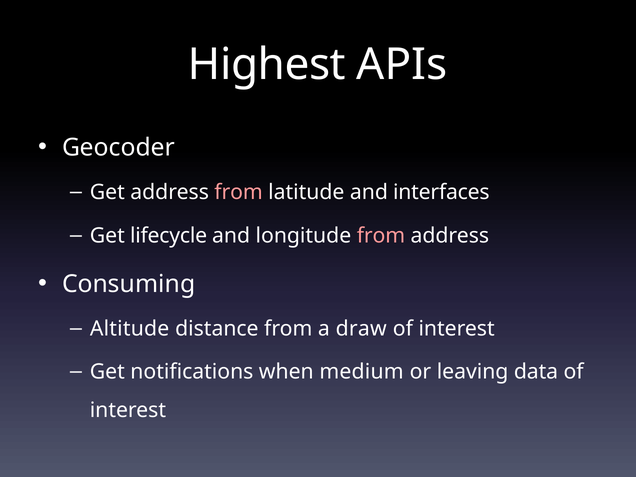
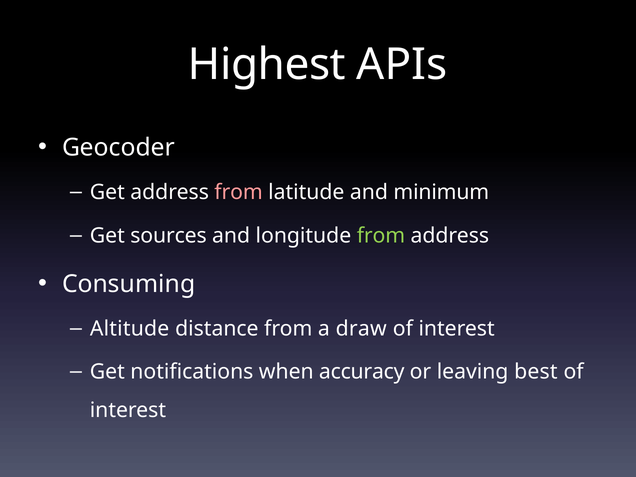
interfaces: interfaces -> minimum (441, 192)
lifecycle: lifecycle -> sources (169, 236)
from colour: pink -> light green (381, 236)
medium: medium -> accuracy (362, 372)
data: data -> best (536, 372)
